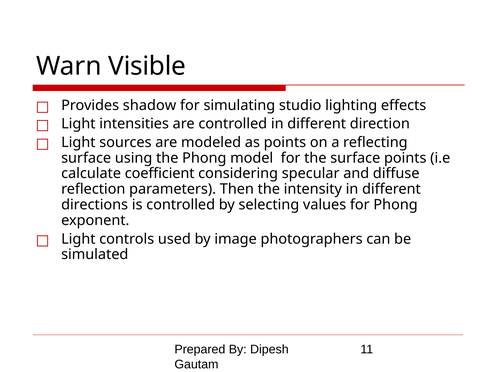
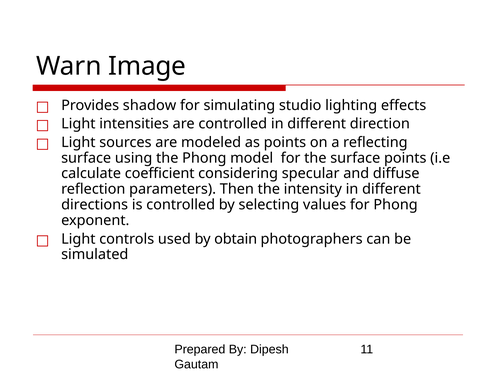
Visible: Visible -> Image (147, 66)
image: image -> obtain (236, 239)
